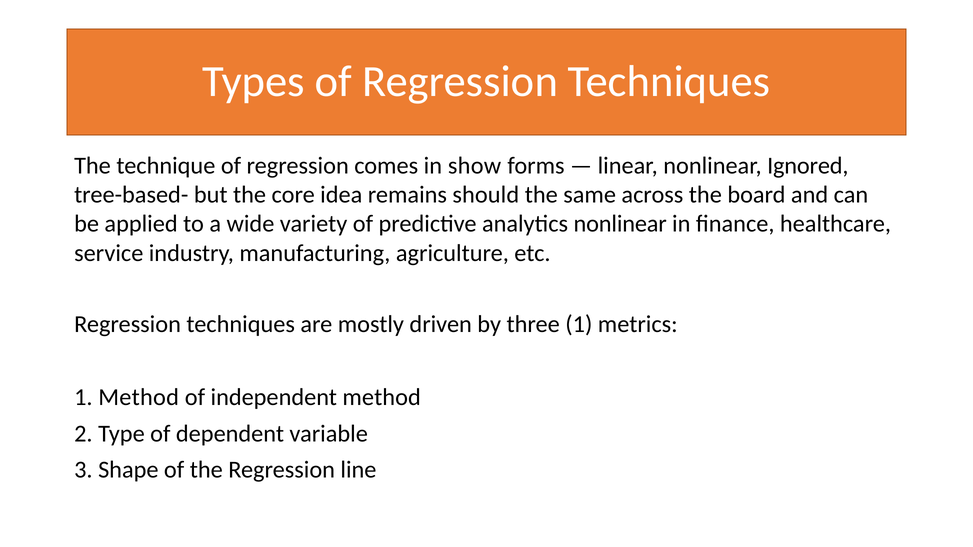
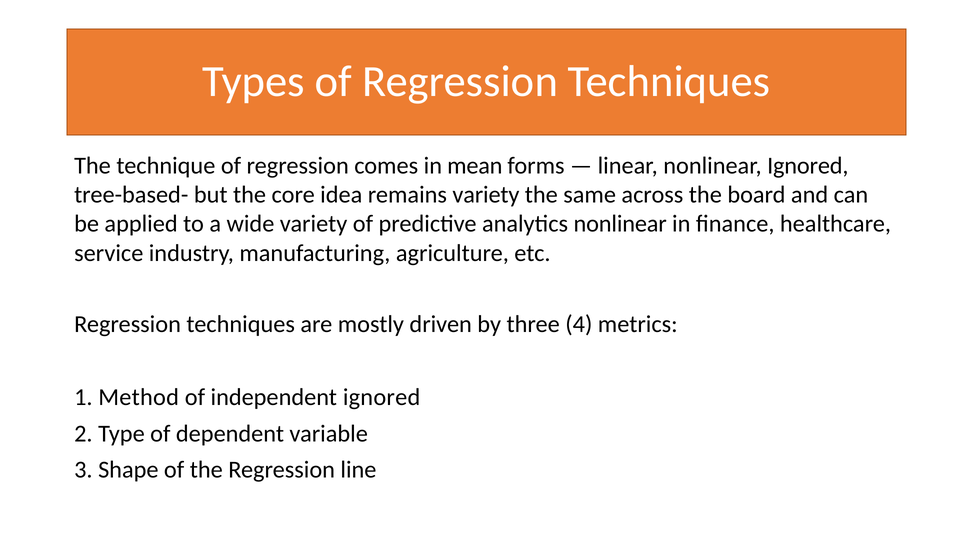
show: show -> mean (475, 166)
remains should: should -> variety (486, 195)
three 1: 1 -> 4 (579, 325)
independent method: method -> ignored (382, 397)
